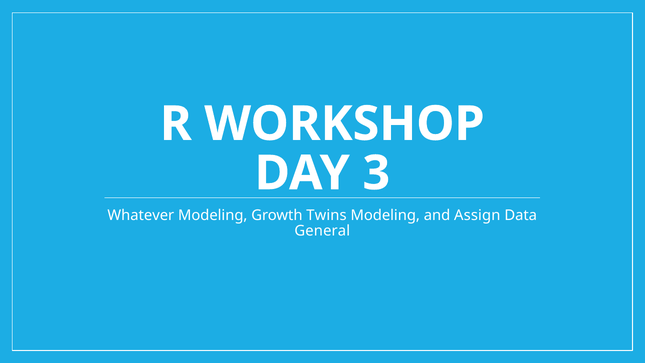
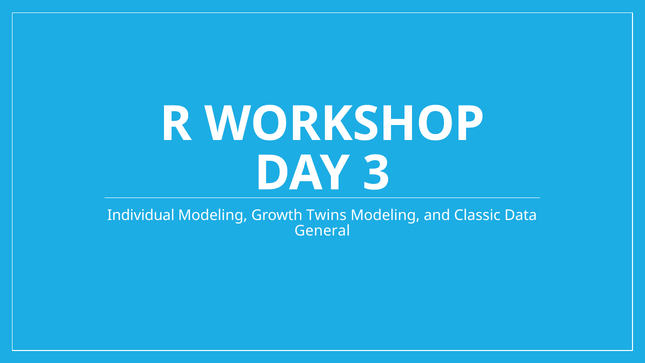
Whatever: Whatever -> Individual (141, 215)
Assign: Assign -> Classic (477, 215)
